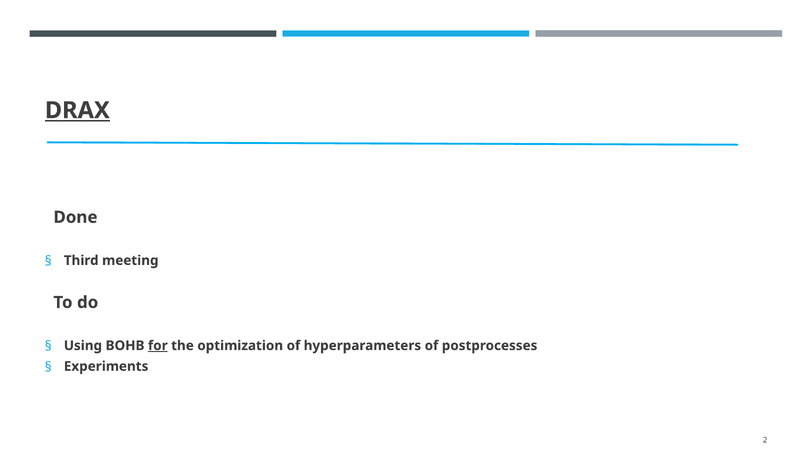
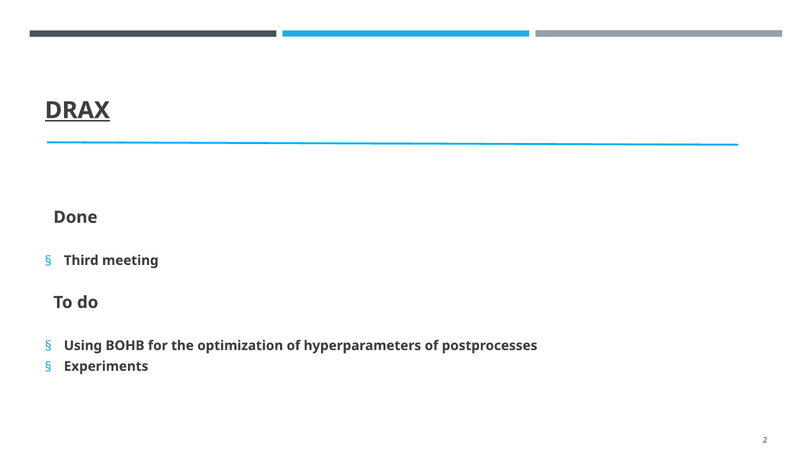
for underline: present -> none (158, 345)
